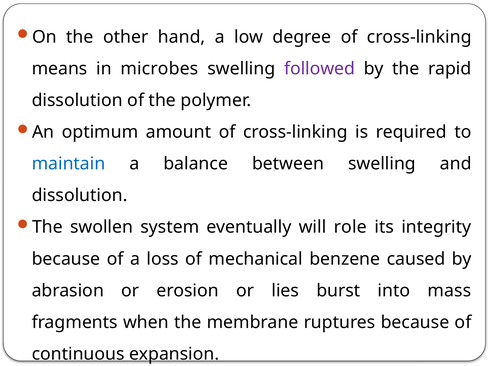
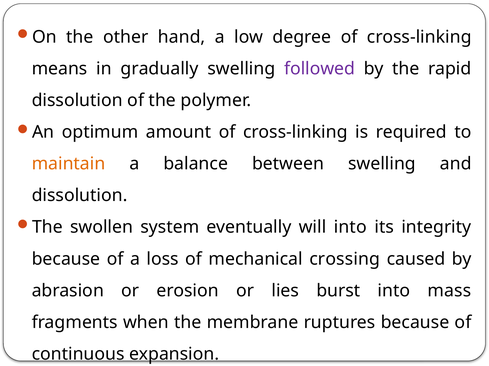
microbes: microbes -> gradually (160, 69)
maintain colour: blue -> orange (69, 164)
will role: role -> into (350, 228)
benzene: benzene -> crossing (345, 259)
